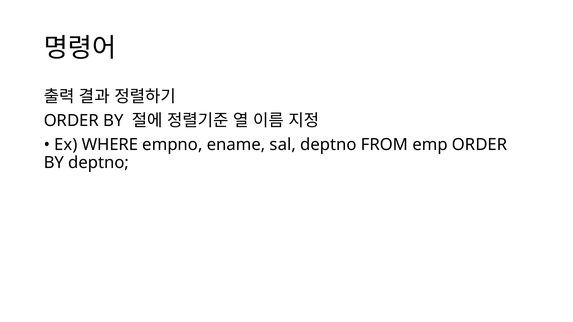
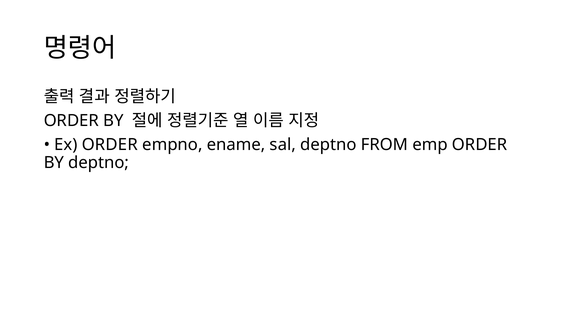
Ex WHERE: WHERE -> ORDER (110, 145)
